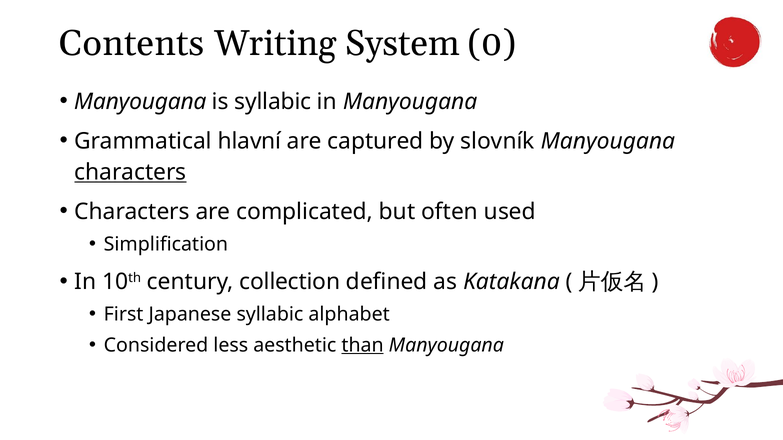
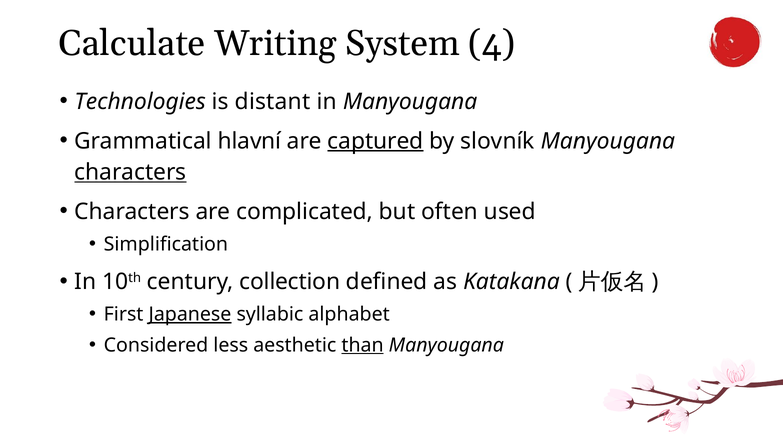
Contents: Contents -> Calculate (132, 44)
0: 0 -> 4 (492, 44)
Manyougana: Manyougana -> Technologies (140, 102)
is syllabic: syllabic -> distant (273, 102)
captured underline: none -> present (376, 141)
Japanese underline: none -> present (190, 315)
